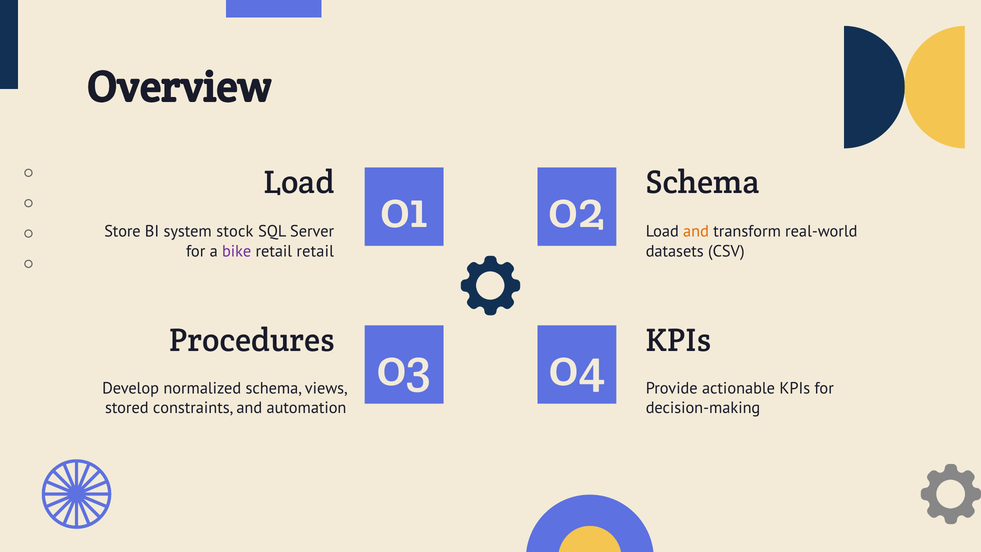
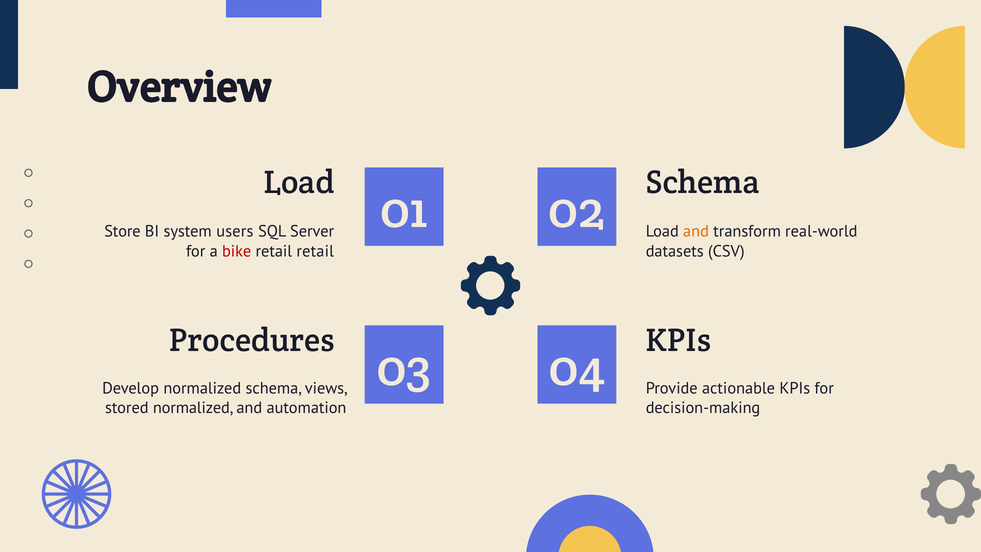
stock: stock -> users (235, 232)
bike colour: purple -> red (237, 251)
stored constraints: constraints -> normalized (193, 408)
